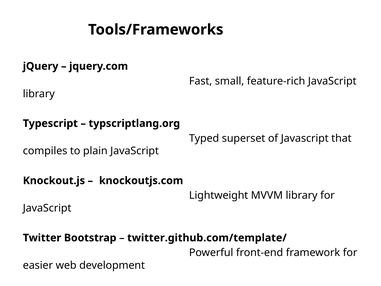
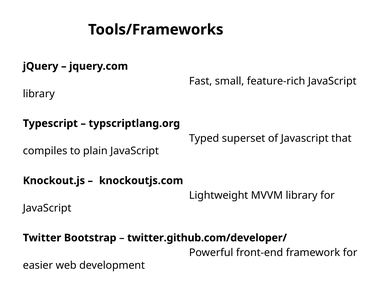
twitter.github.com/template/: twitter.github.com/template/ -> twitter.github.com/developer/ (207, 238)
